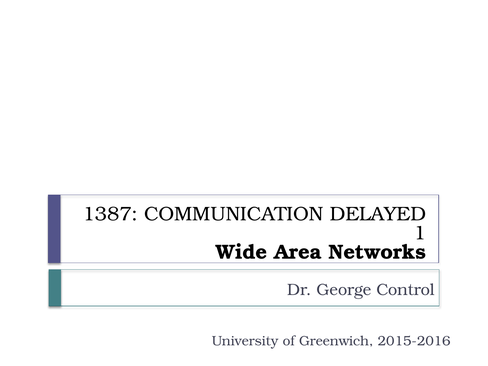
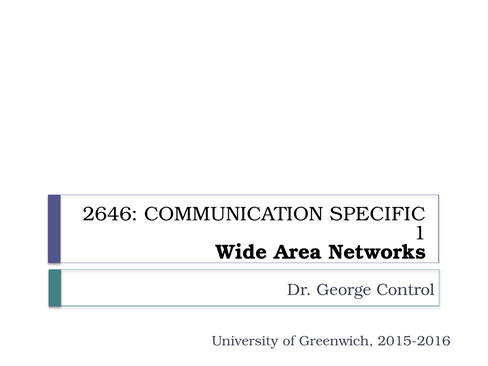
1387: 1387 -> 2646 (110, 214)
DELAYED: DELAYED -> SPECIFIC (378, 214)
